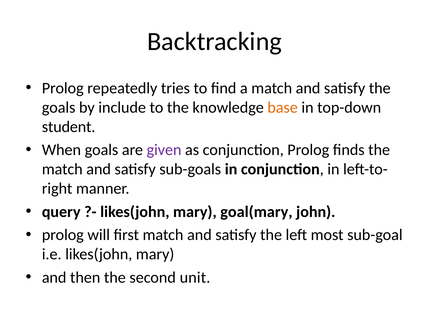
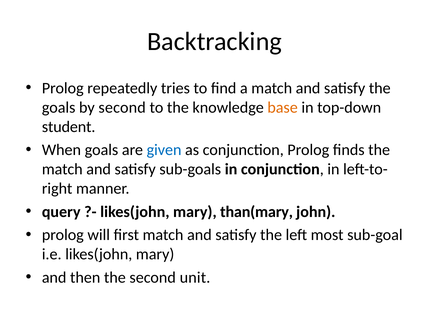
by include: include -> second (122, 107)
given colour: purple -> blue (164, 150)
goal(mary: goal(mary -> than(mary (257, 212)
